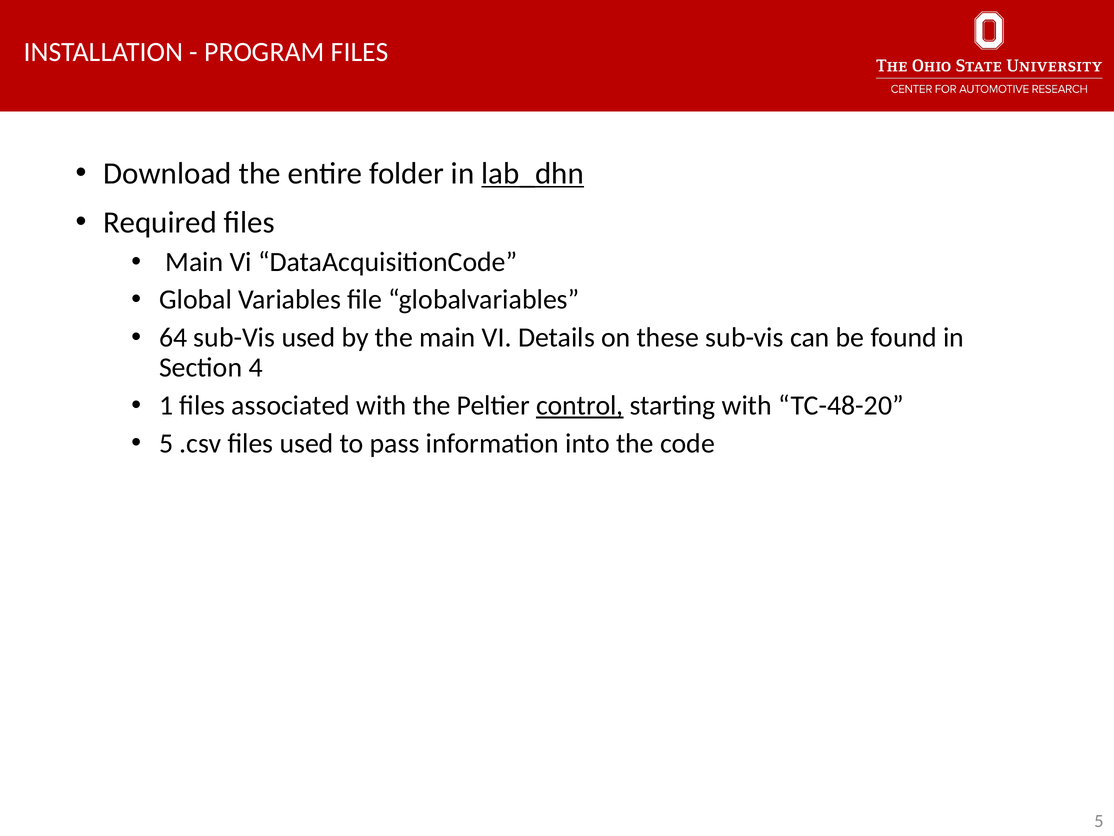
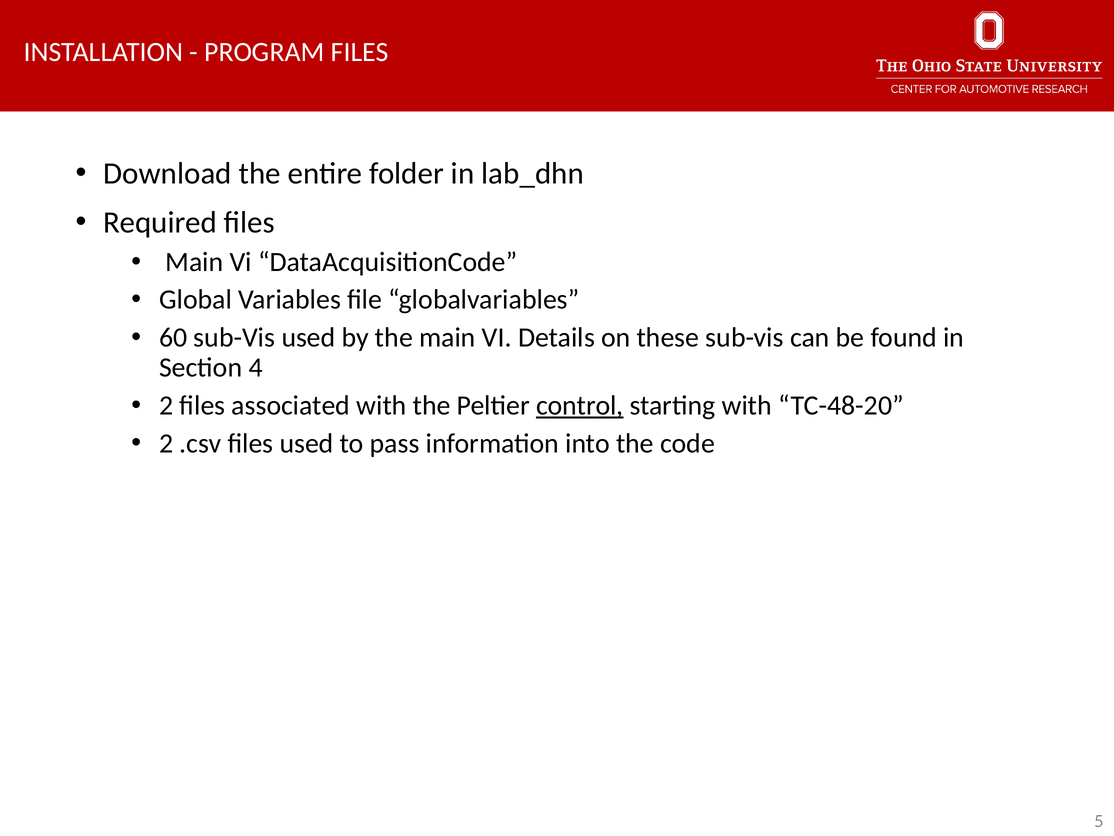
lab_dhn underline: present -> none (533, 173)
64: 64 -> 60 (173, 337)
1: 1 -> 2 (166, 405)
5: 5 -> 2 (166, 443)
